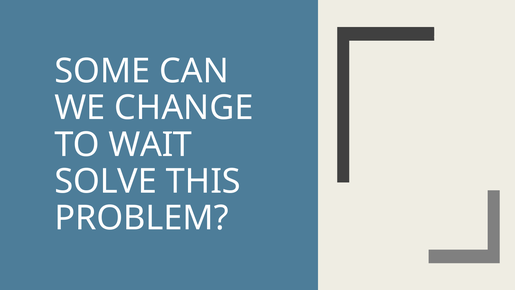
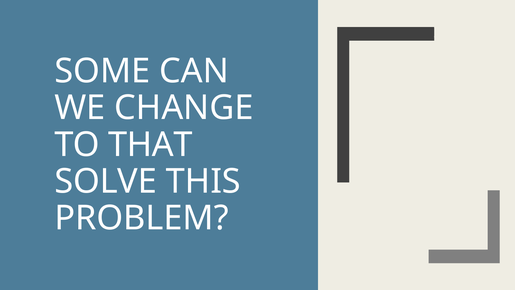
WAIT: WAIT -> THAT (150, 145)
